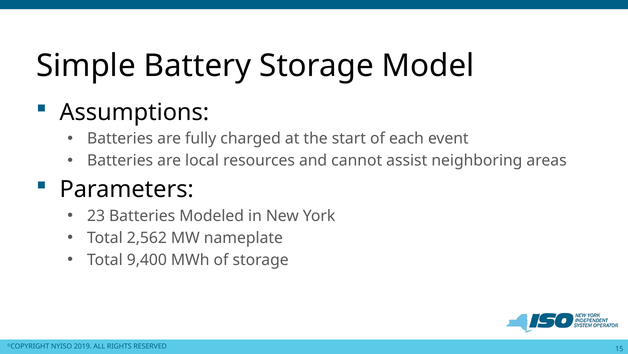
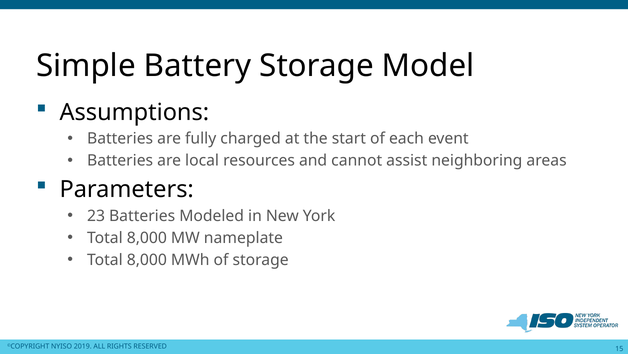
2,562: 2,562 -> 8,000 (147, 237)
9,400: 9,400 -> 8,000 (147, 259)
